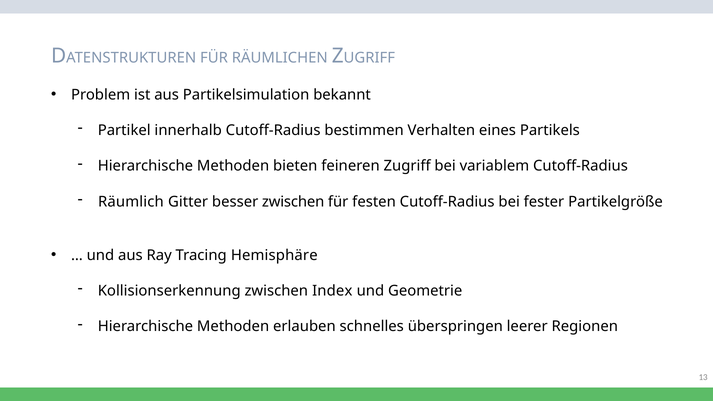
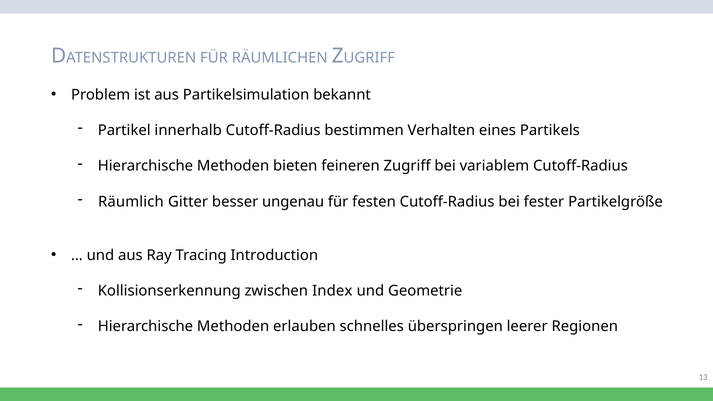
besser zwischen: zwischen -> ungenau (293, 202)
Hemisphäre: Hemisphäre -> Introduction (274, 255)
